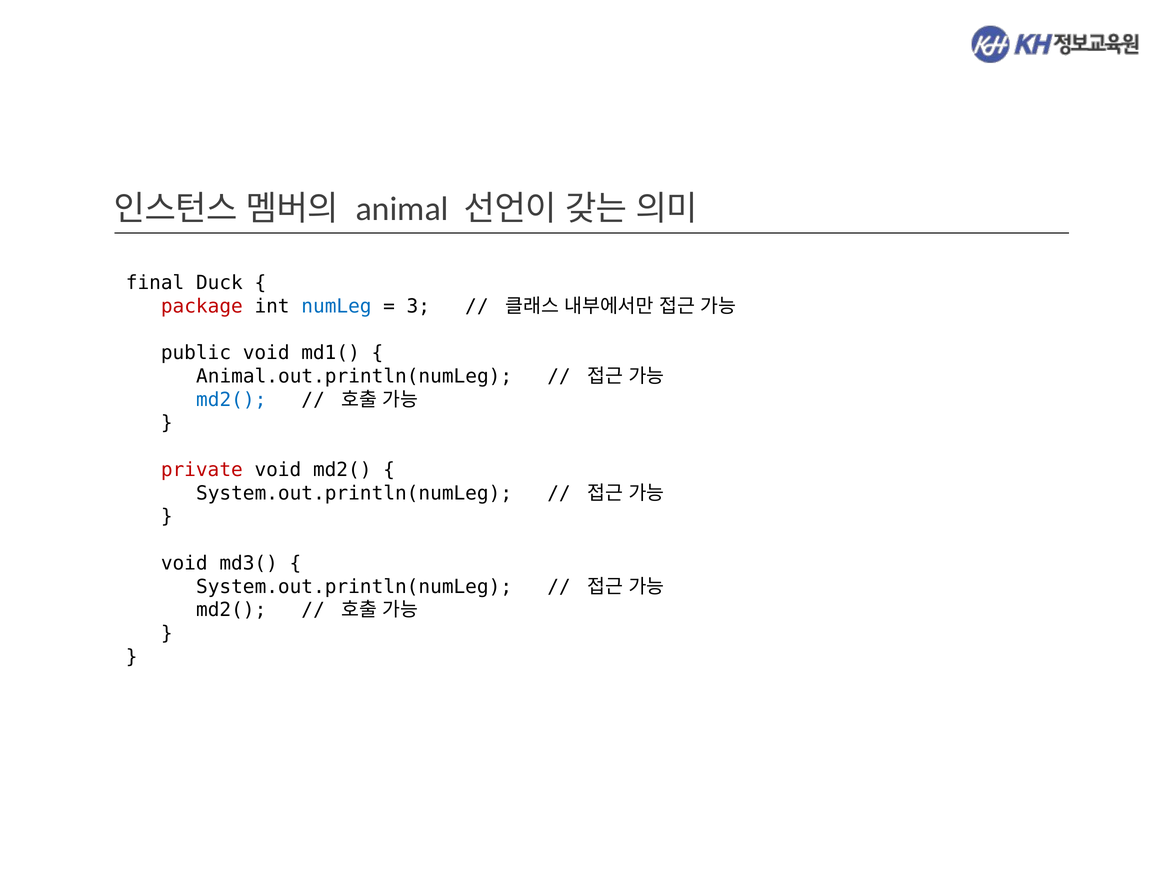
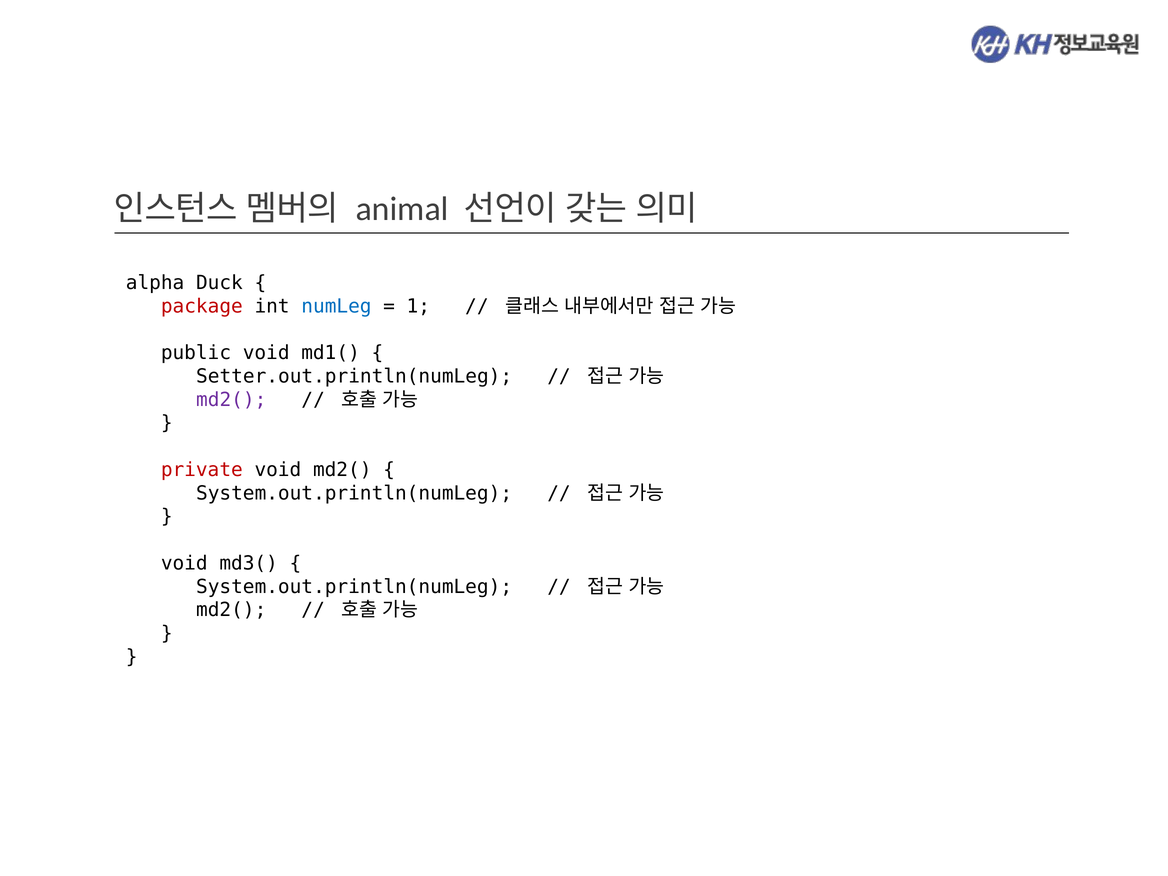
final: final -> alpha (155, 283)
3: 3 -> 1 (418, 306)
Animal.out.println(numLeg: Animal.out.println(numLeg -> Setter.out.println(numLeg (354, 376)
md2( colour: blue -> purple (231, 400)
